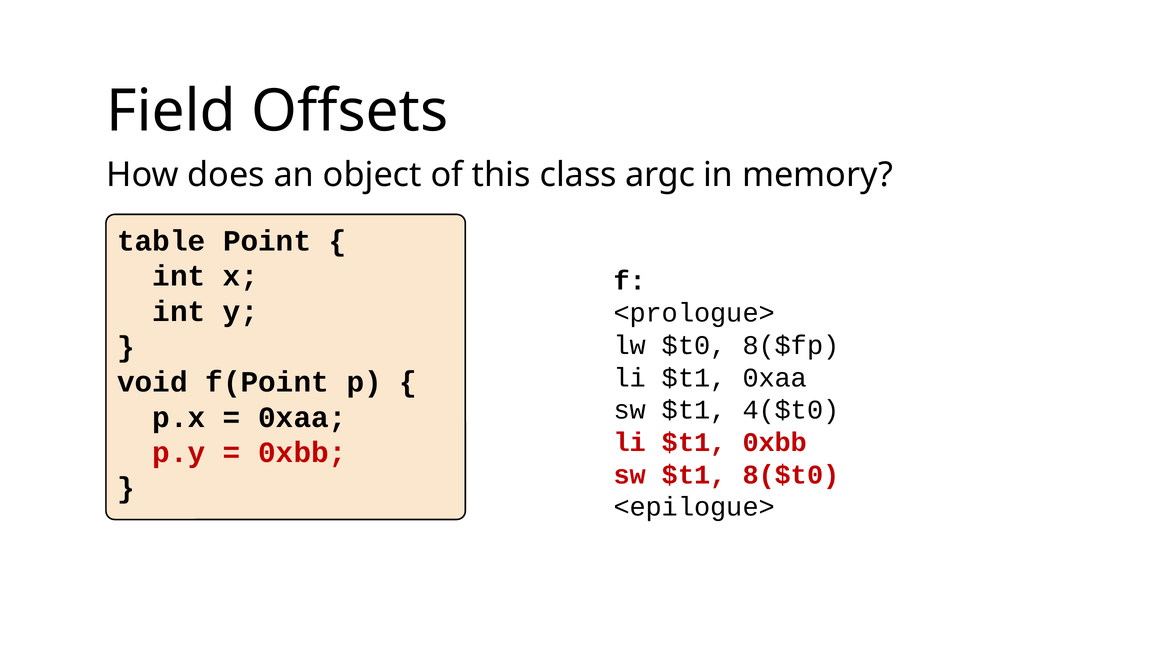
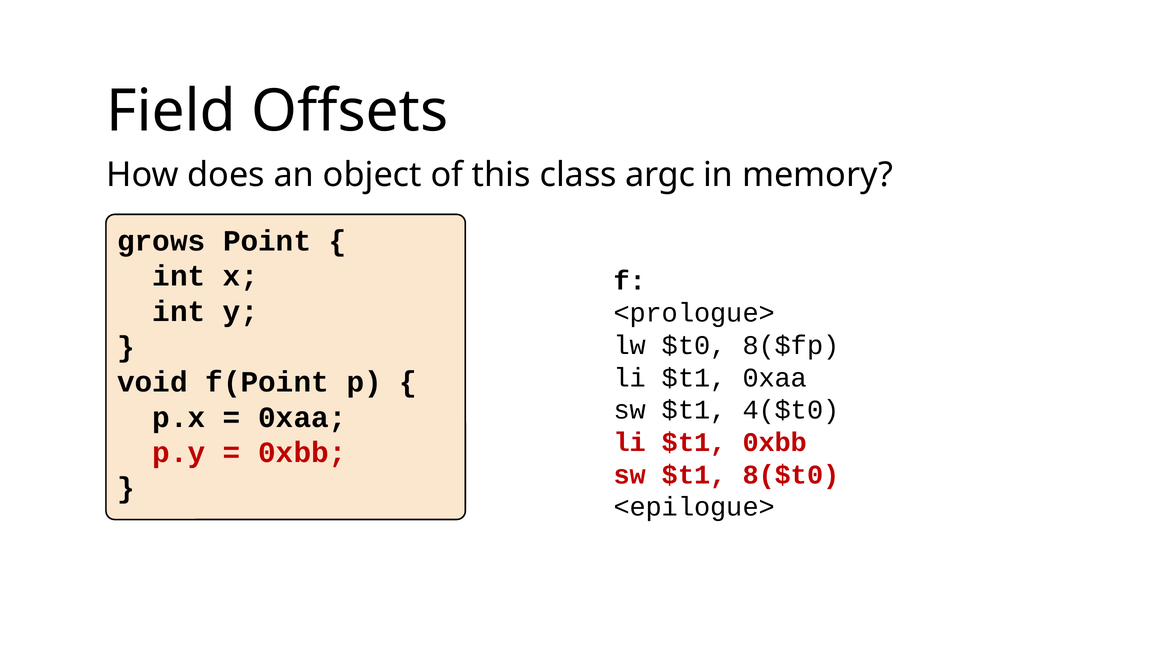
table: table -> grows (161, 241)
